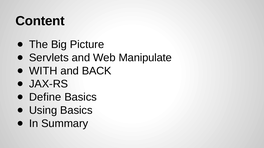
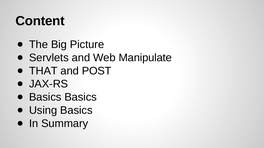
WITH: WITH -> THAT (43, 71)
BACK: BACK -> POST (97, 71)
Define: Define -> Basics (45, 97)
